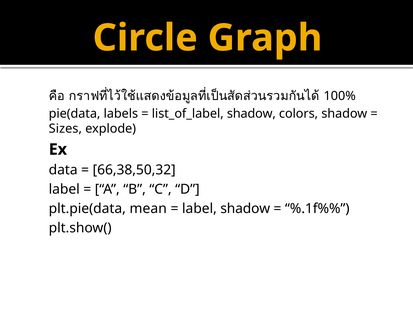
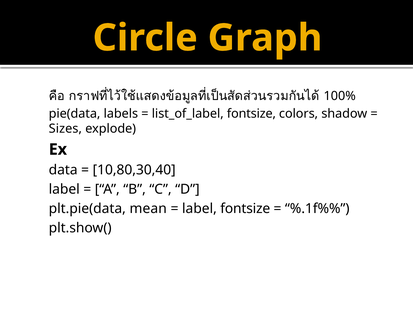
list_of_label shadow: shadow -> fontsize (251, 114)
66,38,50,32: 66,38,50,32 -> 10,80,30,40 (134, 170)
label shadow: shadow -> fontsize (245, 208)
